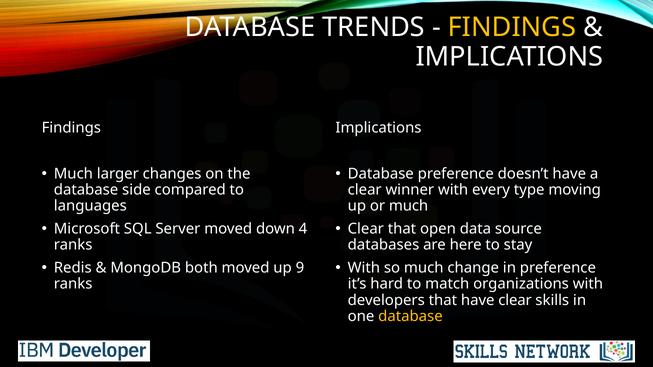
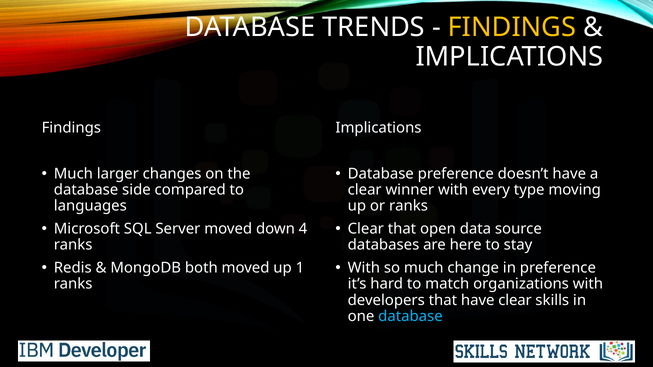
or much: much -> ranks (409, 206)
9: 9 -> 1 (300, 268)
database colour: yellow -> light blue (410, 317)
